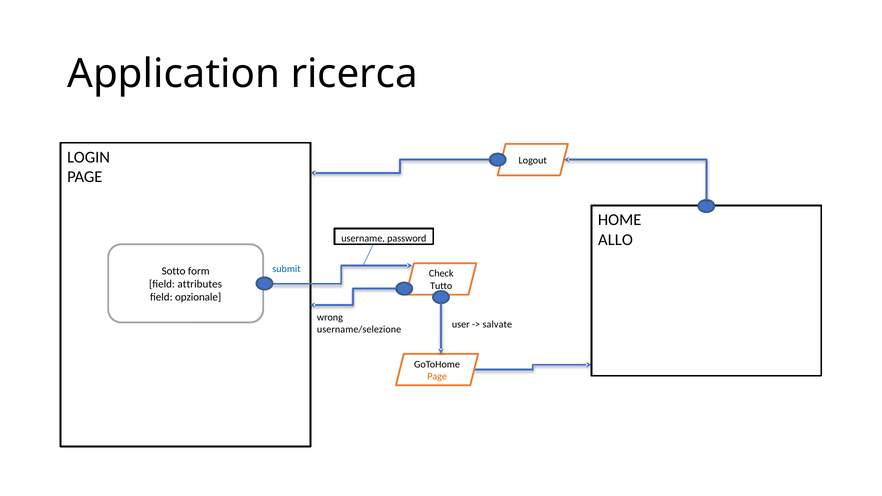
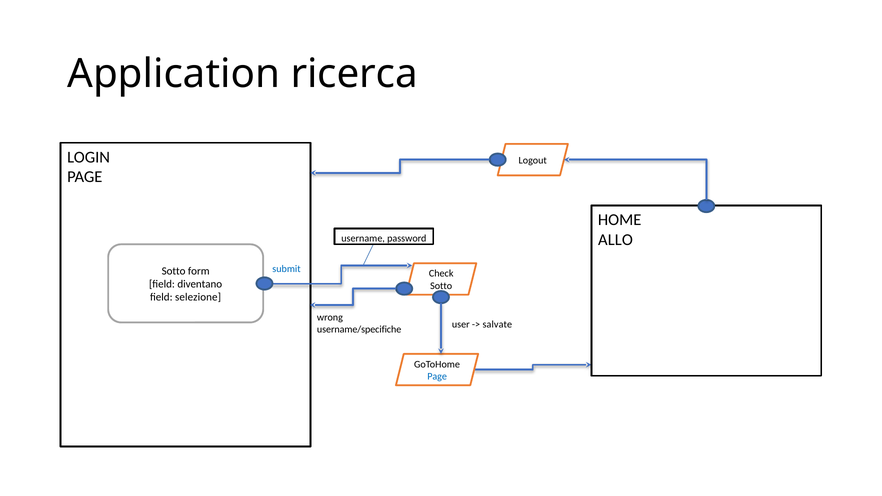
attributes: attributes -> diventano (200, 284)
Tutto: Tutto -> Sotto (441, 286)
opzionale: opzionale -> selezione (198, 297)
username/selezione: username/selezione -> username/specifiche (359, 330)
Page colour: orange -> blue (437, 376)
